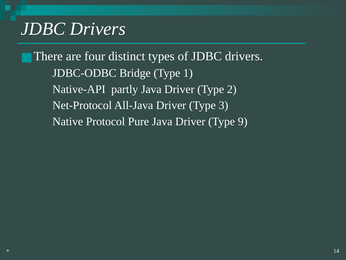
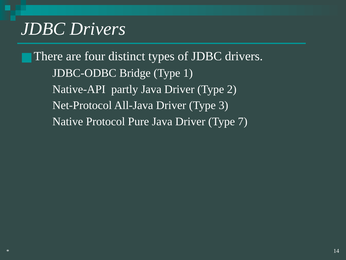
9: 9 -> 7 (243, 121)
